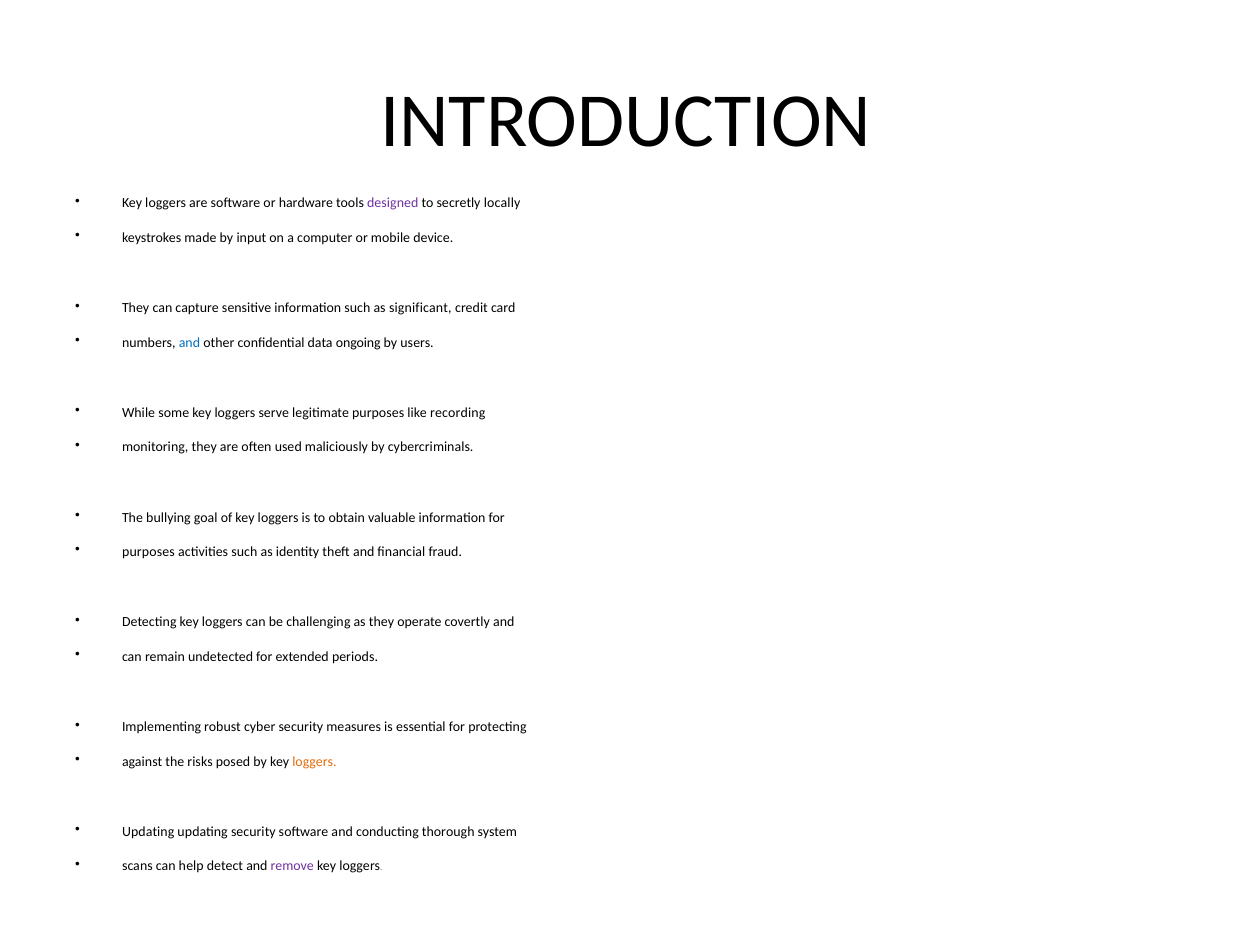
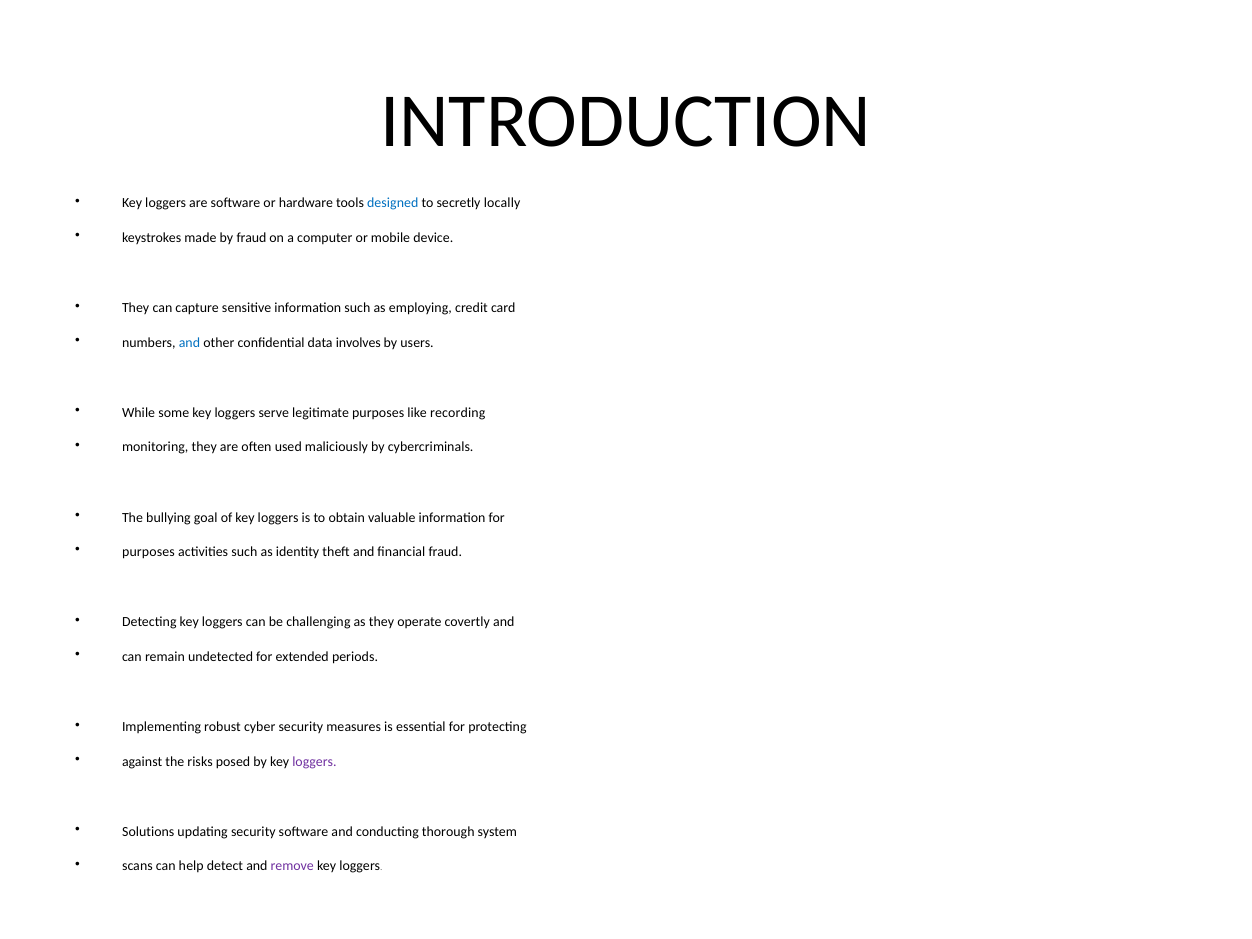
designed colour: purple -> blue (393, 203)
by input: input -> fraud (251, 238)
significant: significant -> employing (420, 308)
ongoing: ongoing -> involves (358, 342)
loggers colour: orange -> purple (314, 761)
Updating: Updating -> Solutions (148, 832)
